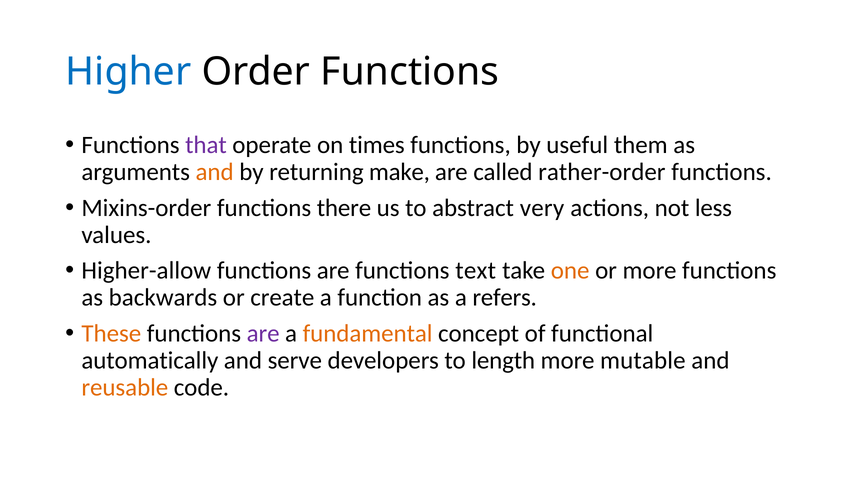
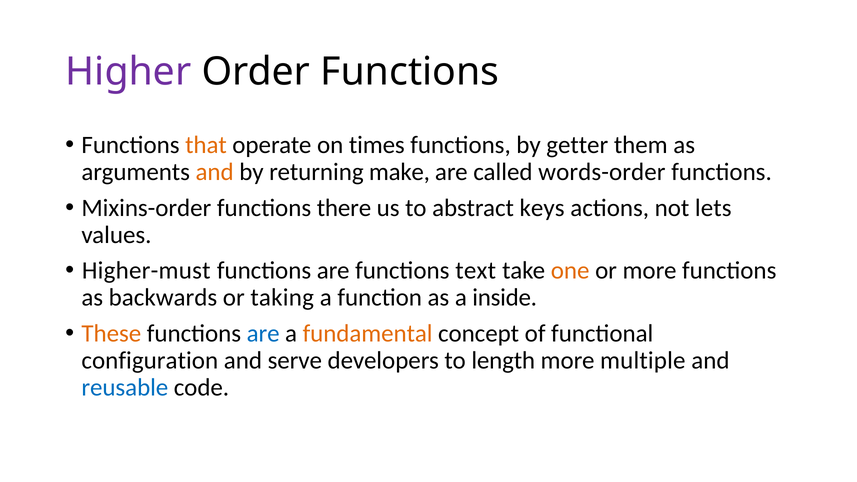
Higher colour: blue -> purple (128, 72)
that colour: purple -> orange (206, 145)
useful: useful -> getter (577, 145)
rather-order: rather-order -> words-order (602, 172)
very: very -> keys (542, 208)
less: less -> lets (713, 208)
Higher-allow: Higher-allow -> Higher-must (146, 271)
create: create -> taking (282, 298)
refers: refers -> inside (505, 298)
are colour: purple -> blue (263, 334)
automatically: automatically -> configuration (150, 361)
mutable: mutable -> multiple (643, 361)
reusable colour: orange -> blue (125, 388)
